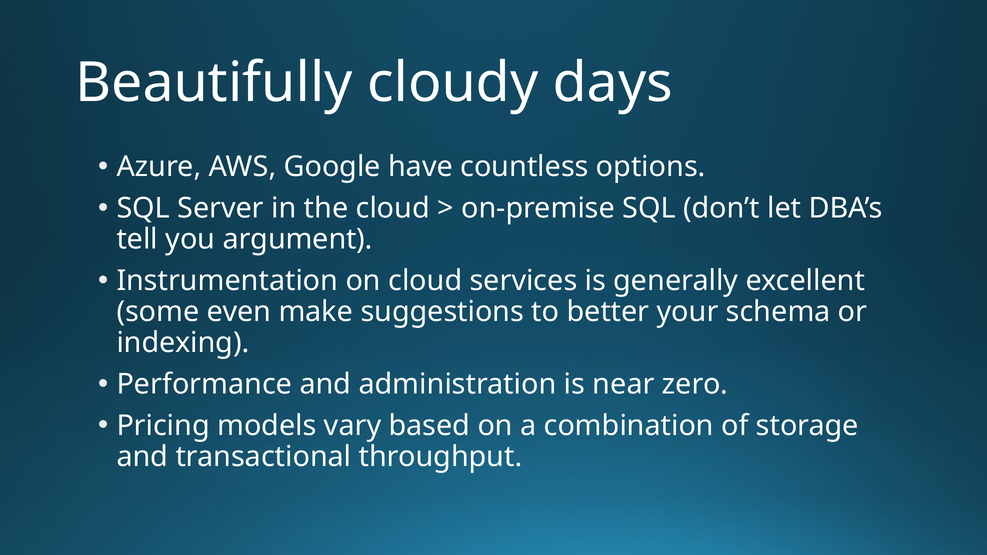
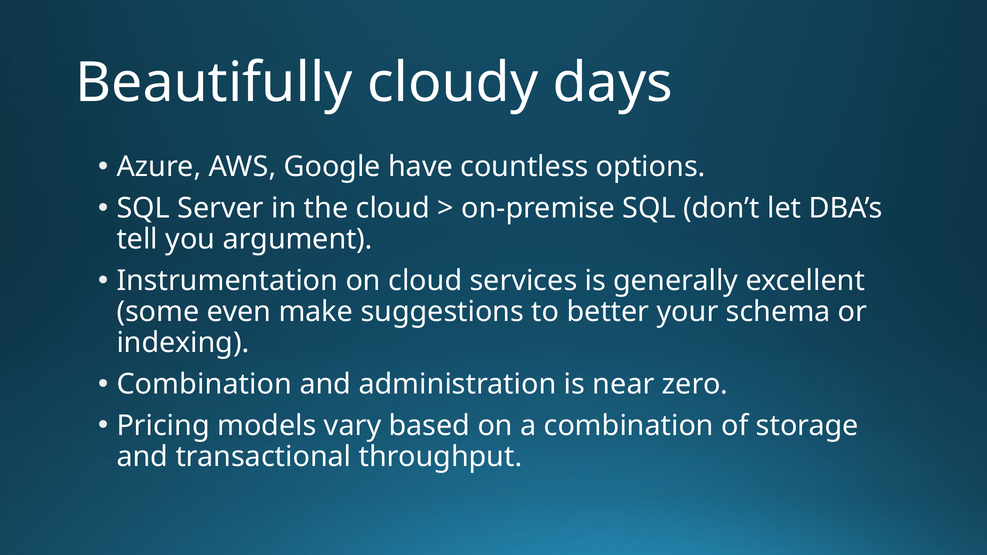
Performance: Performance -> Combination (204, 384)
